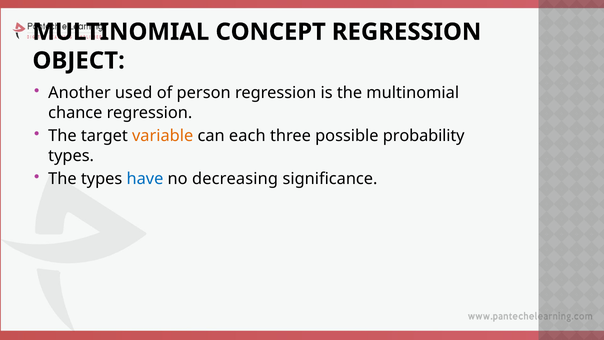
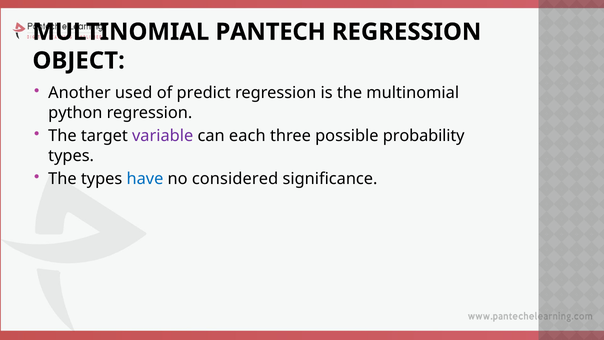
CONCEPT: CONCEPT -> PANTECH (271, 32)
person: person -> predict (204, 93)
chance: chance -> python (75, 113)
variable colour: orange -> purple (163, 136)
decreasing: decreasing -> considered (235, 179)
